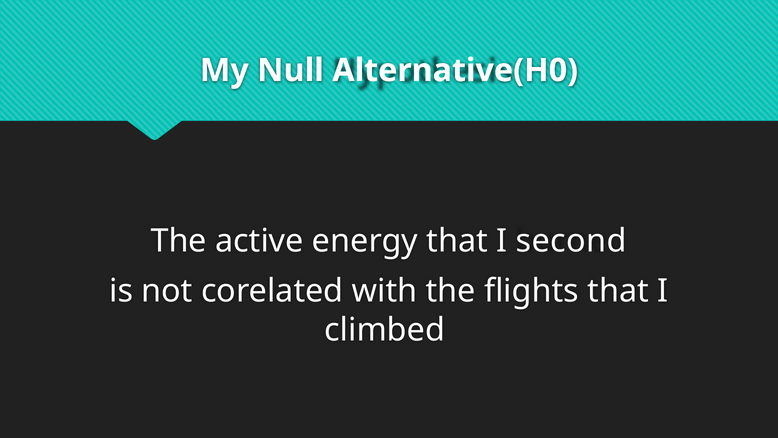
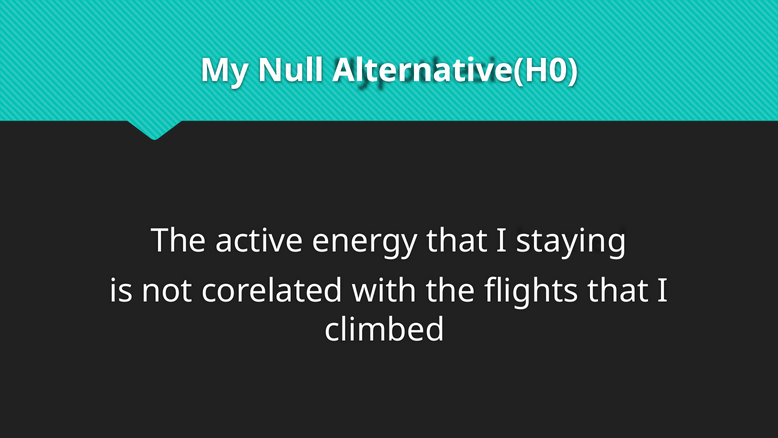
second: second -> staying (571, 241)
